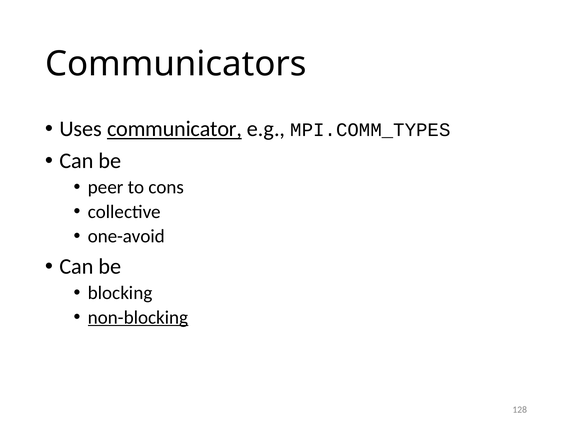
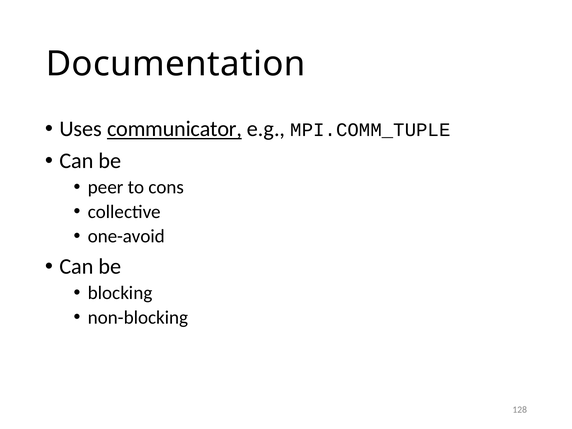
Communicators: Communicators -> Documentation (176, 64)
MPI.COMM_TYPES: MPI.COMM_TYPES -> MPI.COMM_TUPLE (370, 130)
non-blocking underline: present -> none (138, 317)
